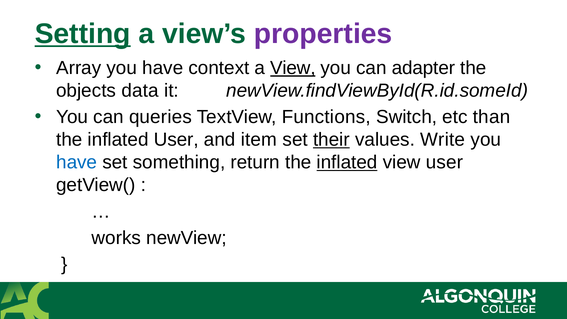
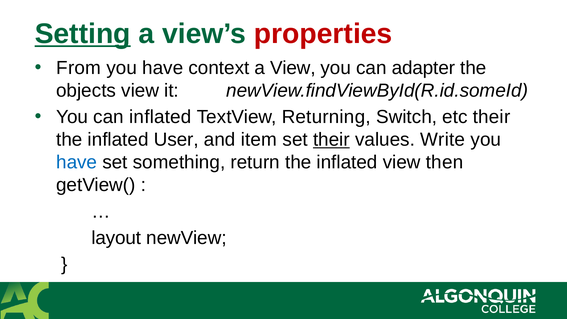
properties colour: purple -> red (323, 34)
Array: Array -> From (79, 68)
View underline: present -> none (293, 68)
objects data: data -> view (140, 90)
can queries: queries -> inflated (160, 117)
Functions: Functions -> Returning (326, 117)
etc than: than -> their (492, 117)
inflated underline: present -> none (347, 162)
view user: user -> then (445, 162)
works: works -> layout (116, 238)
